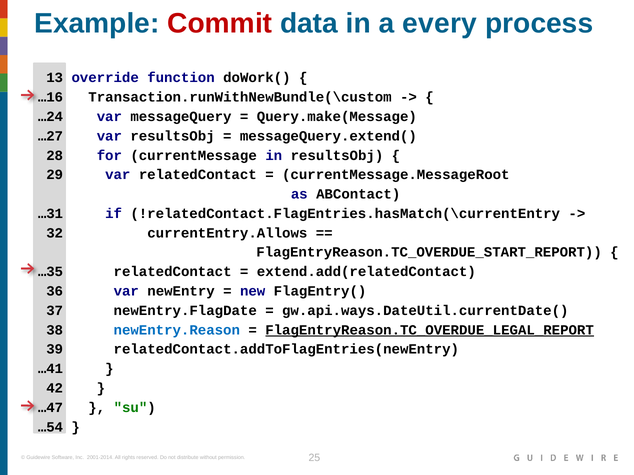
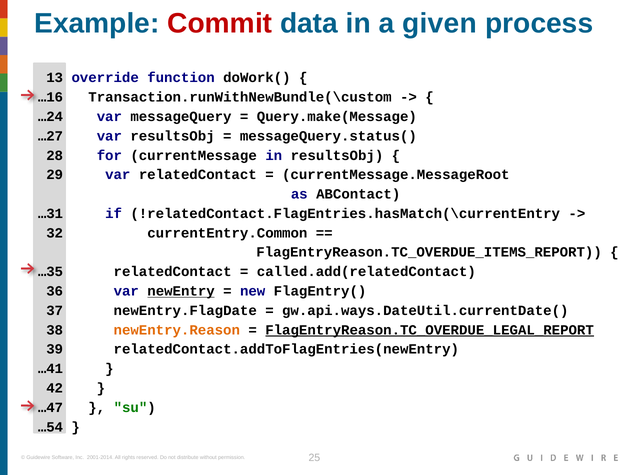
every: every -> given (440, 23)
messageQuery.extend(: messageQuery.extend( -> messageQuery.status( (328, 136)
currentEntry.Allows: currentEntry.Allows -> currentEntry.Common (227, 233)
FlagEntryReason.TC_OVERDUE_START_REPORT: FlagEntryReason.TC_OVERDUE_START_REPORT -> FlagEntryReason.TC_OVERDUE_ITEMS_REPORT (429, 253)
extend.add(relatedContact: extend.add(relatedContact -> called.add(relatedContact (366, 272)
newEntry underline: none -> present (181, 291)
newEntry.Reason colour: blue -> orange (177, 330)
